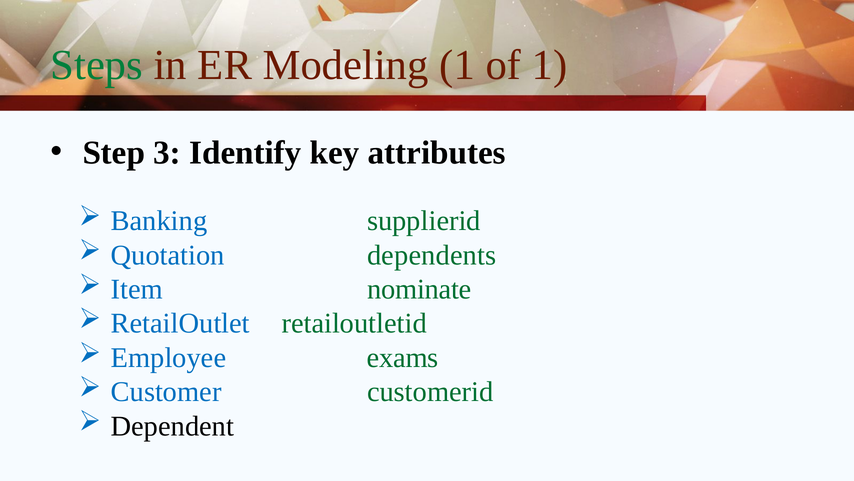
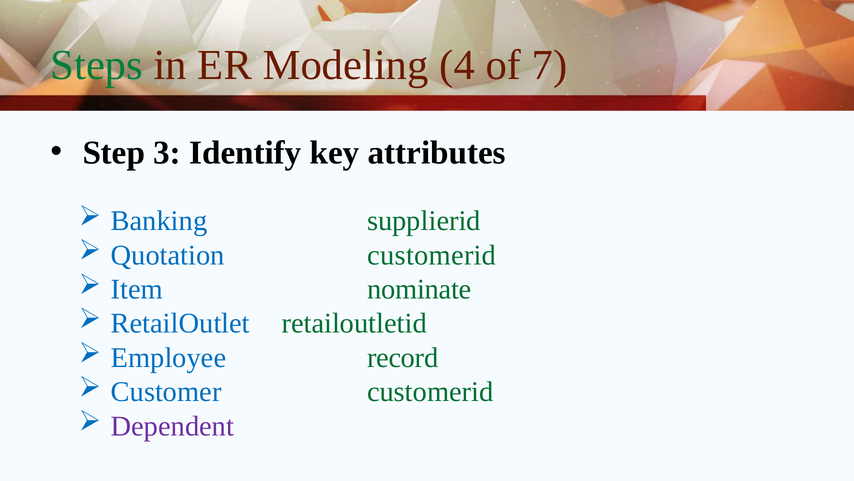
Modeling 1: 1 -> 4 (457, 65)
of 1: 1 -> 7 (550, 65)
Quotation dependents: dependents -> customerid (432, 255)
exams: exams -> record (403, 357)
Dependent colour: black -> purple (172, 426)
